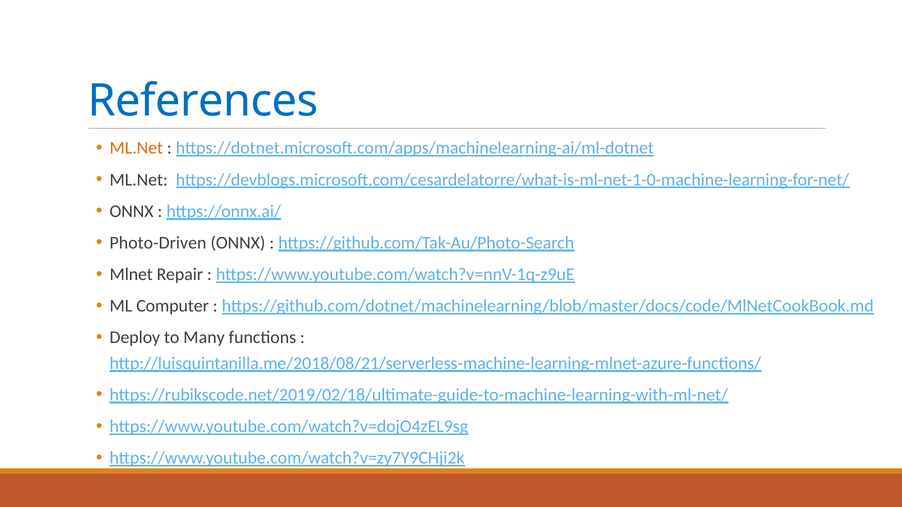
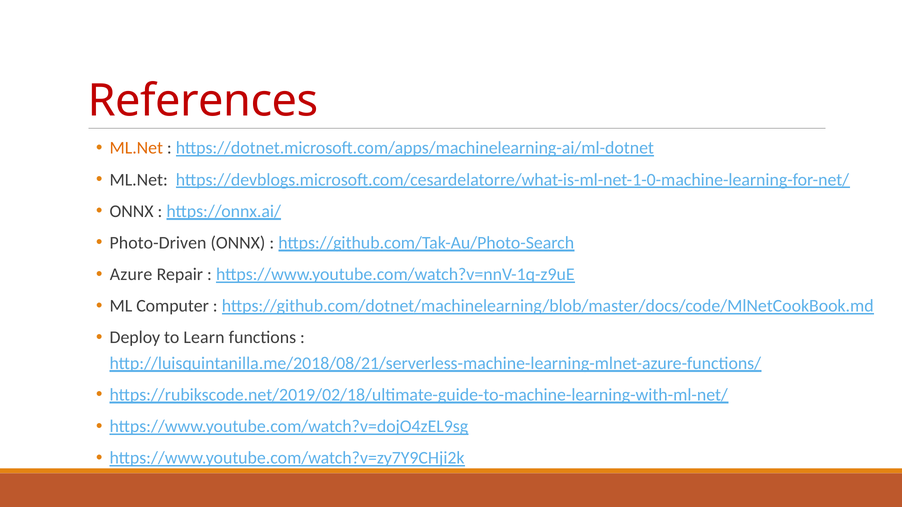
References colour: blue -> red (203, 101)
Mlnet: Mlnet -> Azure (131, 275)
Many: Many -> Learn (204, 338)
